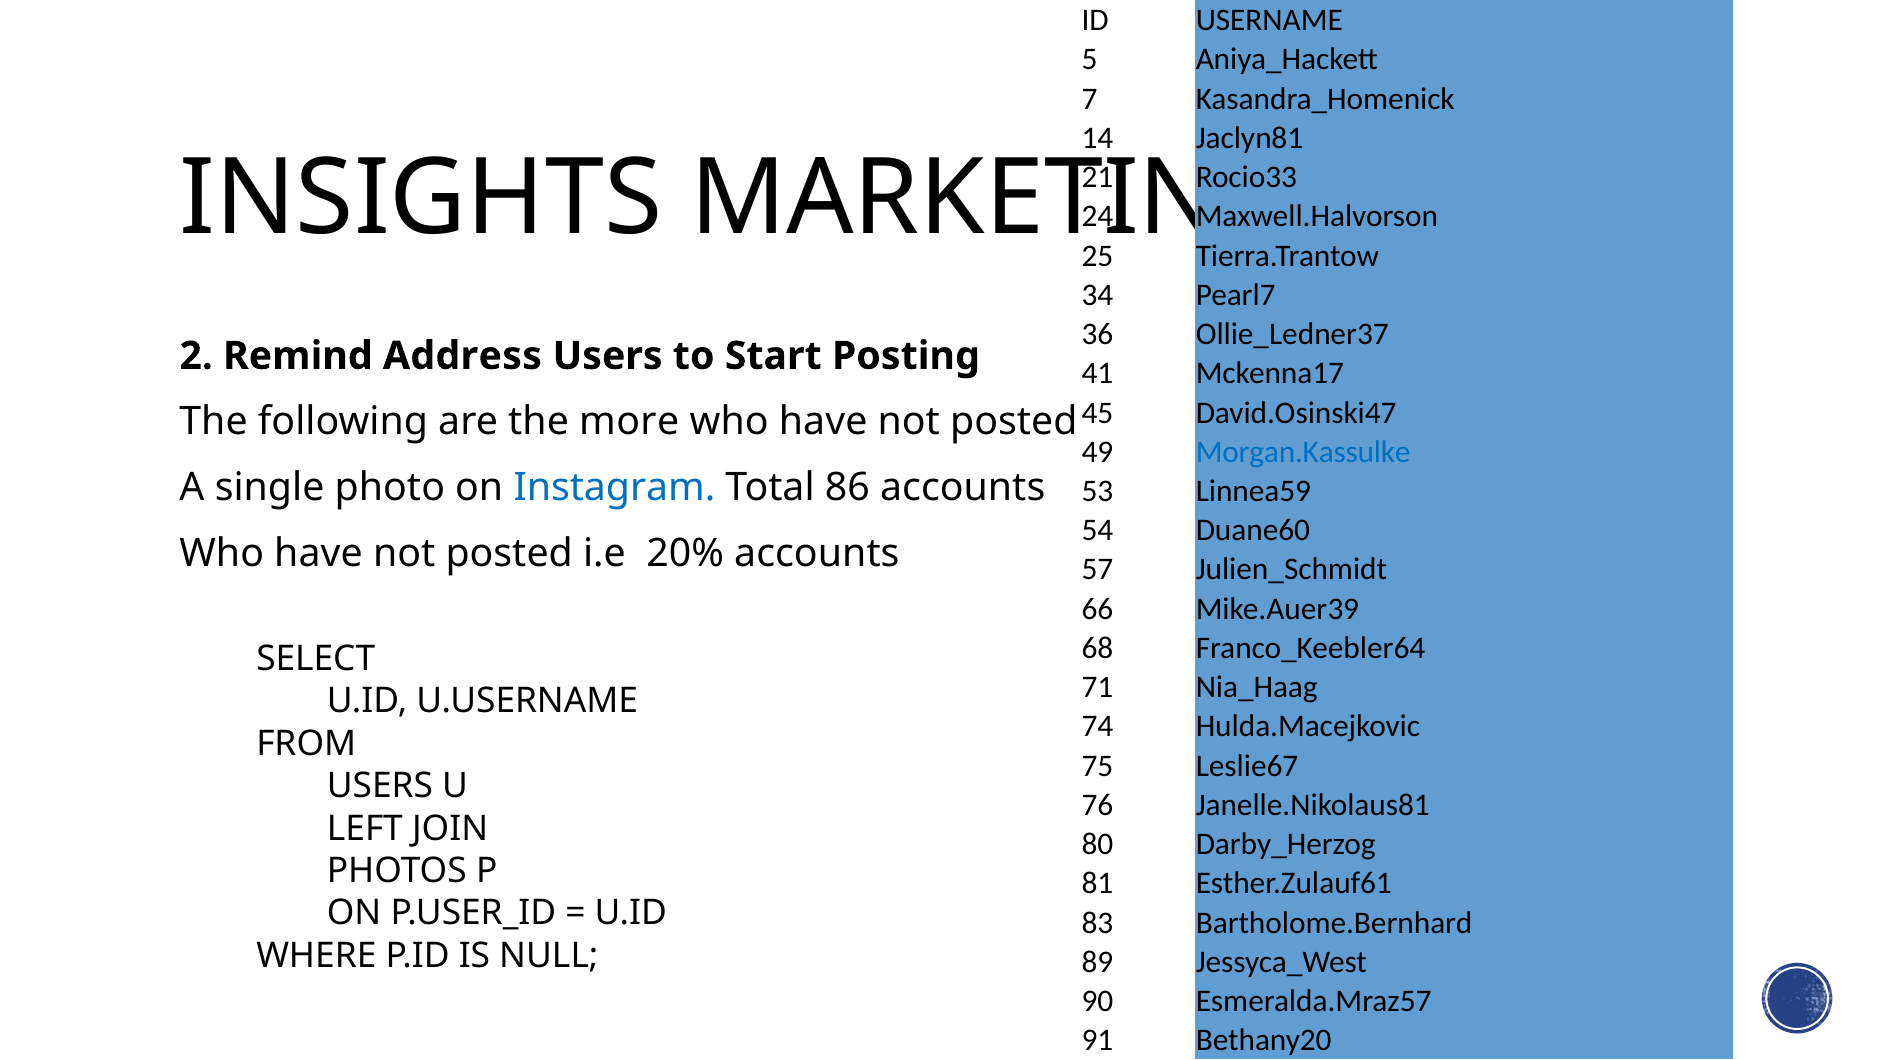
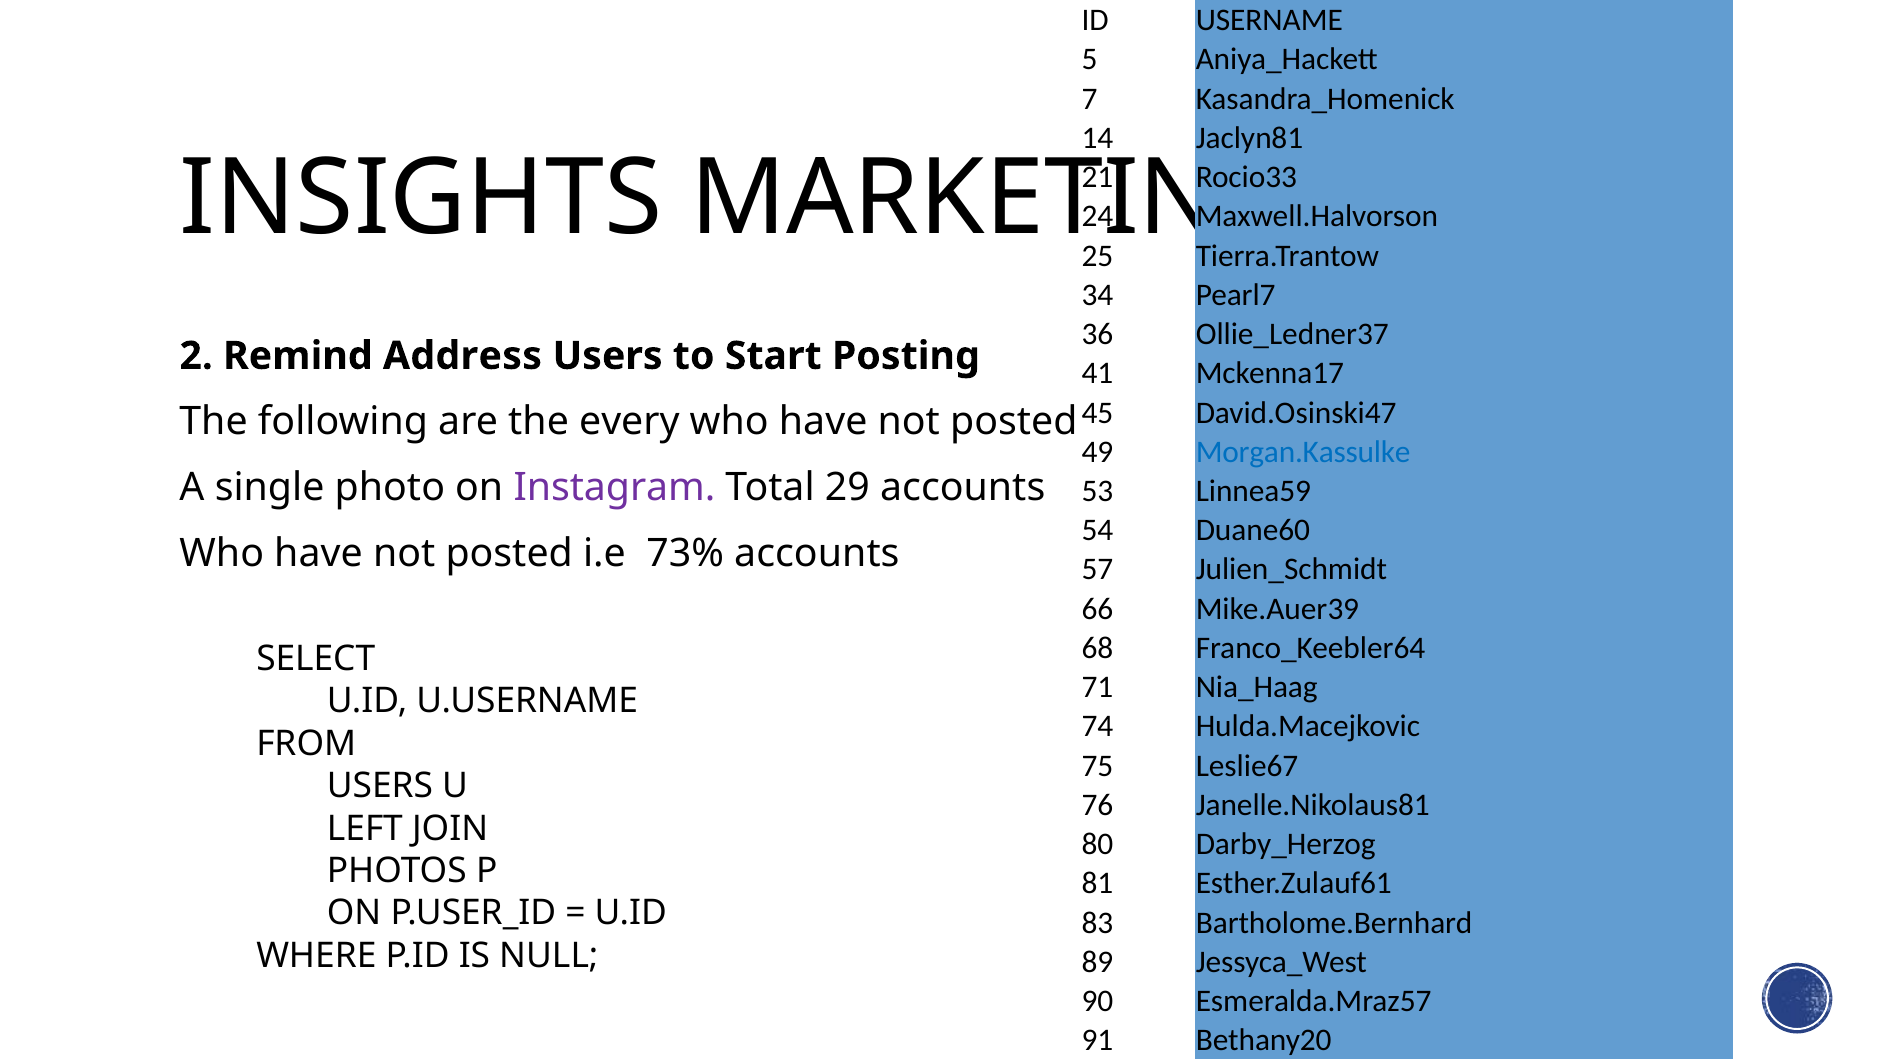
more: more -> every (629, 422)
Instagram colour: blue -> purple (614, 488)
86: 86 -> 29 (847, 488)
20%: 20% -> 73% (685, 554)
